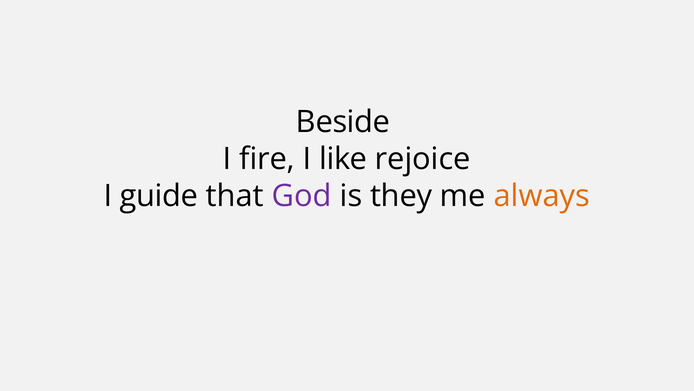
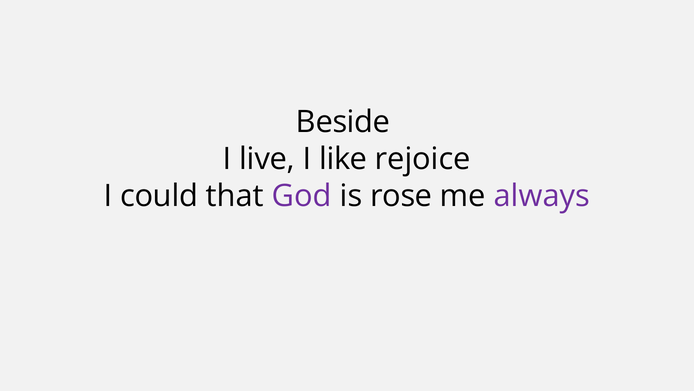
fire: fire -> live (267, 159)
guide: guide -> could (159, 196)
they: they -> rose (401, 196)
always colour: orange -> purple (542, 196)
